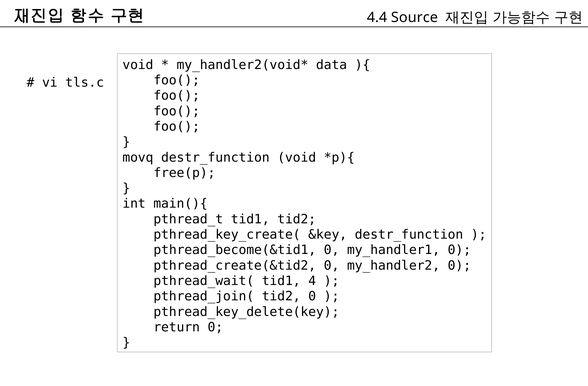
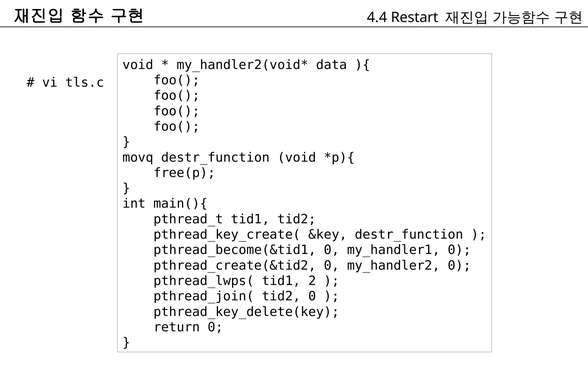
Source: Source -> Restart (415, 17)
pthread_wait(: pthread_wait( -> pthread_lwps( (204, 281)
4: 4 -> 2 (312, 281)
